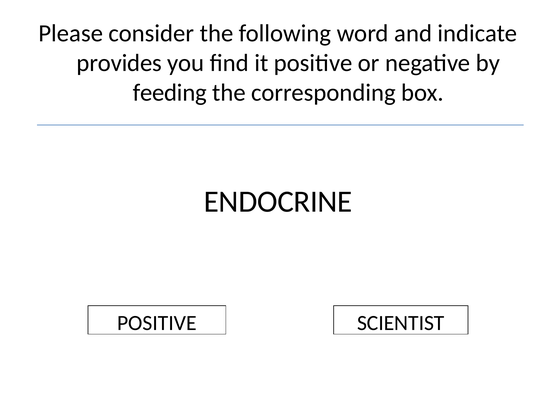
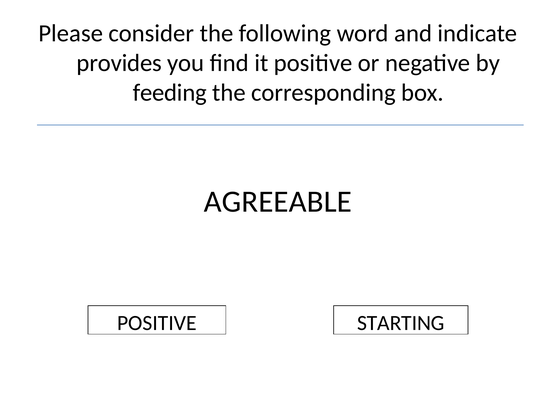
ENDOCRINE: ENDOCRINE -> AGREEABLE (278, 202)
SCIENTIST: SCIENTIST -> STARTING (401, 323)
